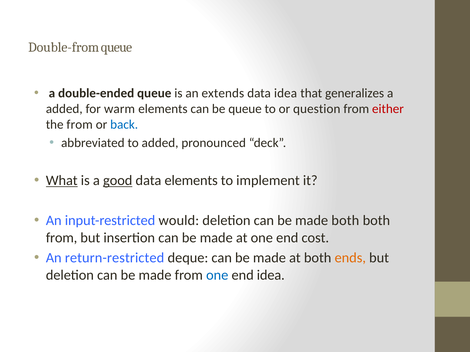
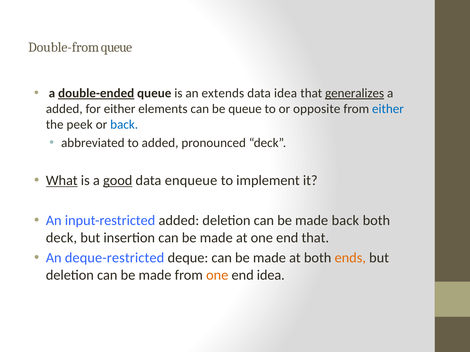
double-ended underline: none -> present (96, 93)
generalizes underline: none -> present (355, 93)
for warm: warm -> either (120, 109)
question: question -> opposite (317, 109)
either colour: red -> blue (388, 109)
the from: from -> peek (80, 125)
data elements: elements -> enqueue (191, 181)
input-restricted would: would -> added (179, 221)
made both: both -> back (345, 221)
from: from -> deck (61, 238)
end cost: cost -> that (315, 238)
return-restricted: return-restricted -> deque-restricted (115, 258)
one colour: blue -> orange (217, 275)
